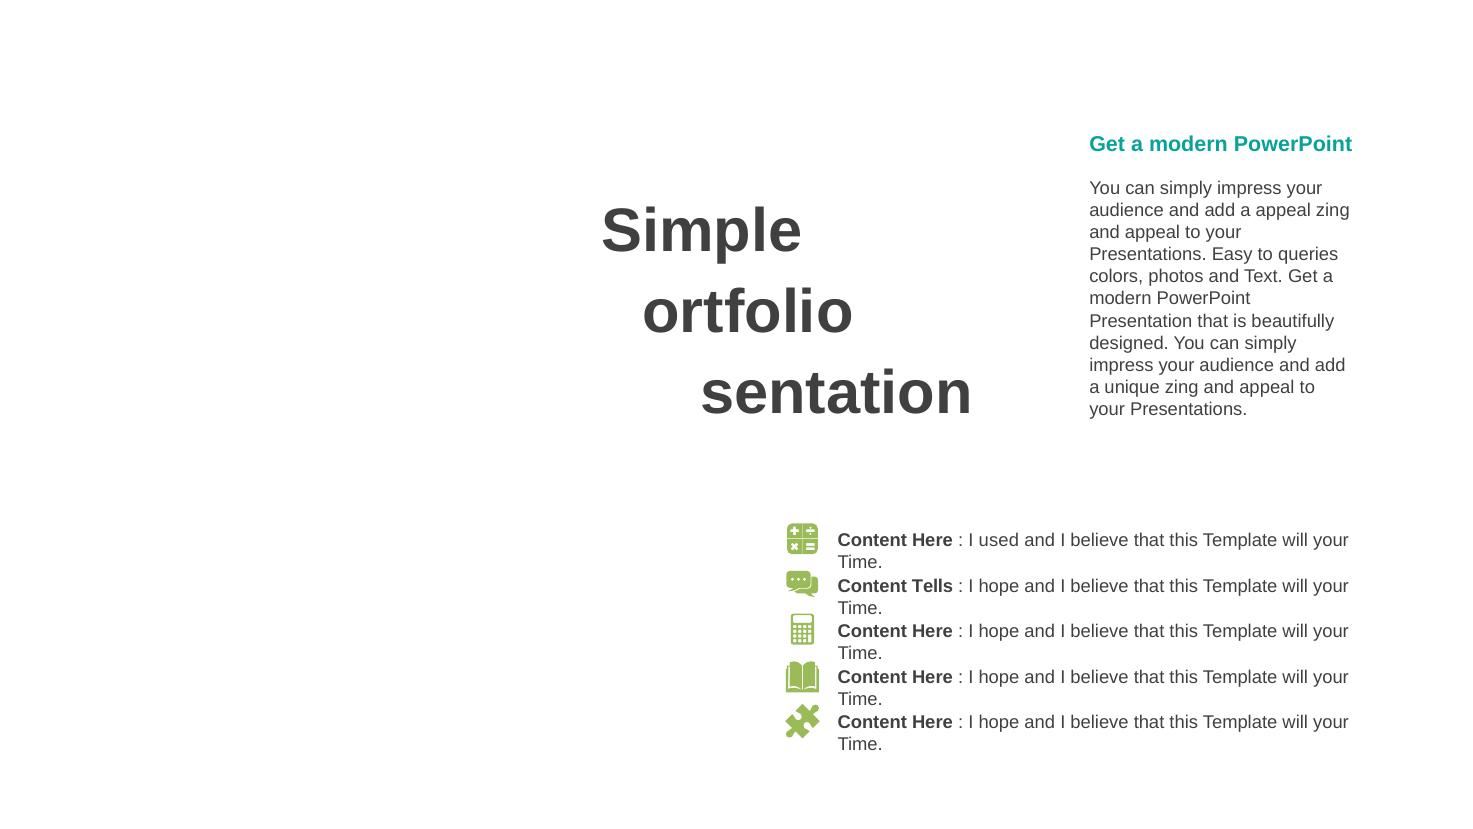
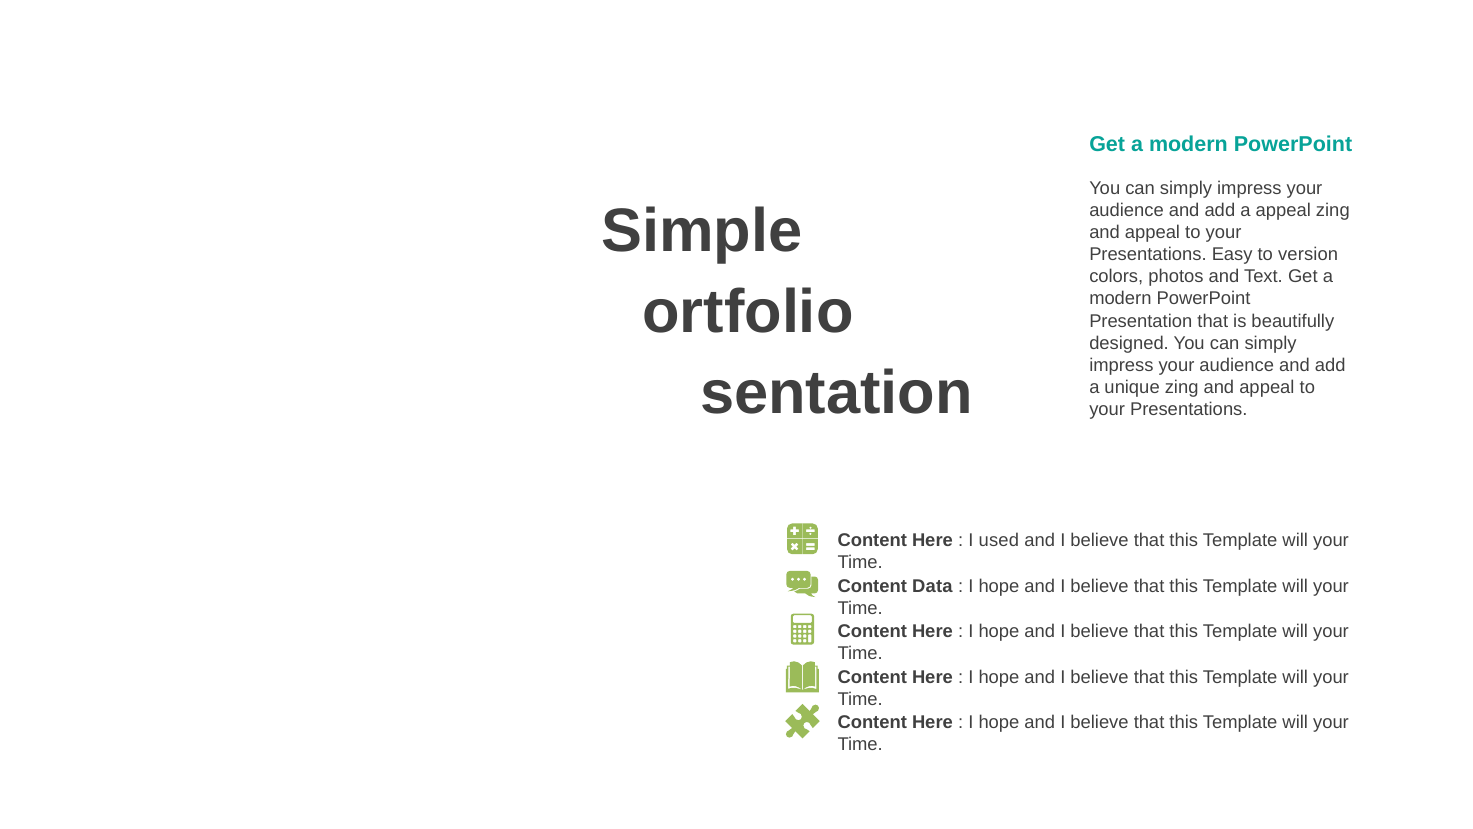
queries: queries -> version (1308, 254)
Tells: Tells -> Data (932, 586)
